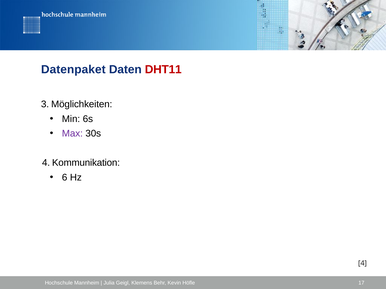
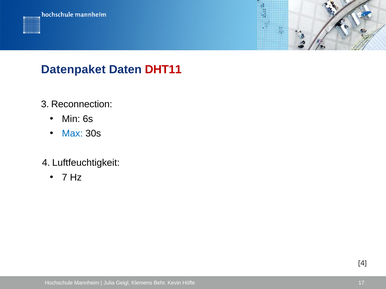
Möglichkeiten: Möglichkeiten -> Reconnection (82, 104)
Max colour: purple -> blue (72, 134)
Kommunikation: Kommunikation -> Luftfeuchtigkeit (86, 163)
6: 6 -> 7 (65, 178)
